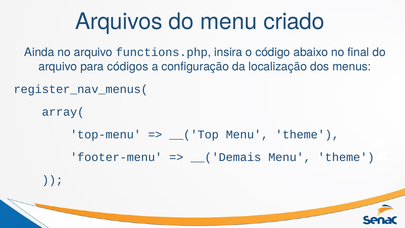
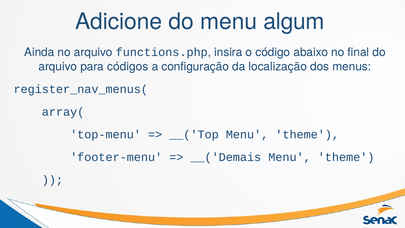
Arquivos: Arquivos -> Adicione (119, 22)
criado: criado -> algum (294, 22)
